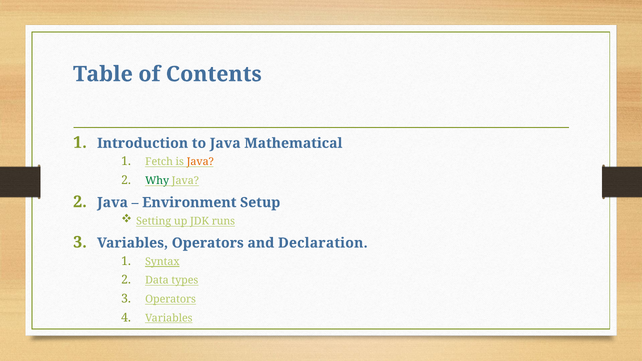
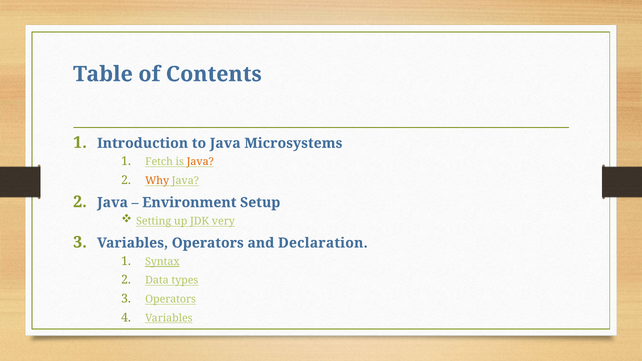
Mathematical: Mathematical -> Microsystems (293, 143)
Why colour: green -> orange (157, 181)
runs: runs -> very (223, 221)
